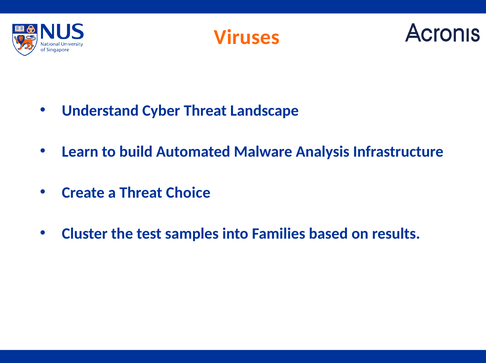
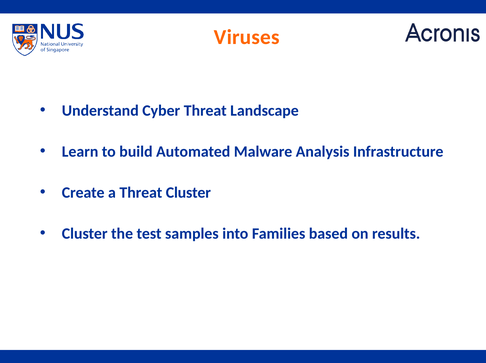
Threat Choice: Choice -> Cluster (188, 193)
